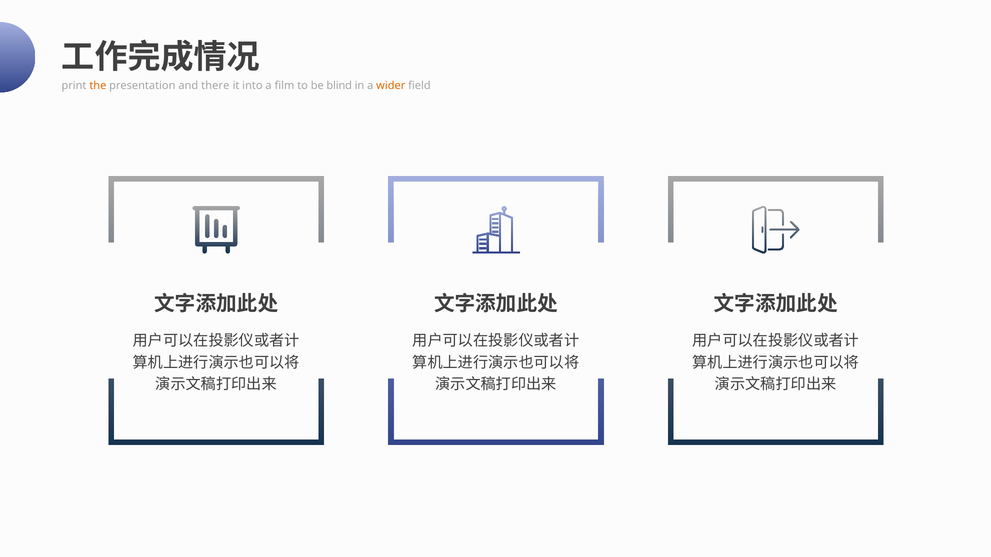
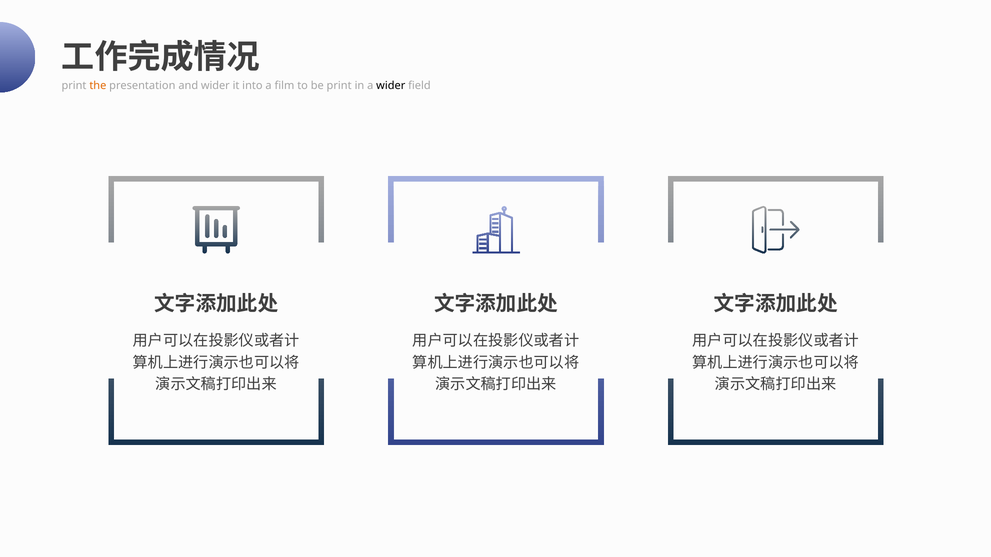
and there: there -> wider (215, 86)
be blind: blind -> print (339, 86)
wider colour: orange -> black (391, 86)
